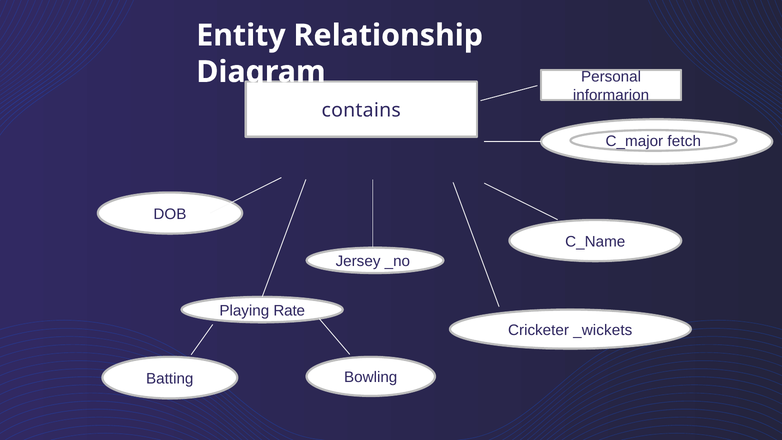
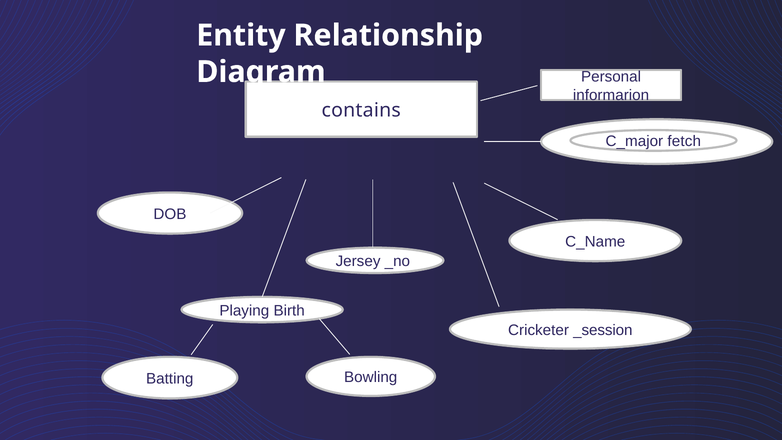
Rate: Rate -> Birth (289, 311)
_wickets: _wickets -> _session (603, 330)
